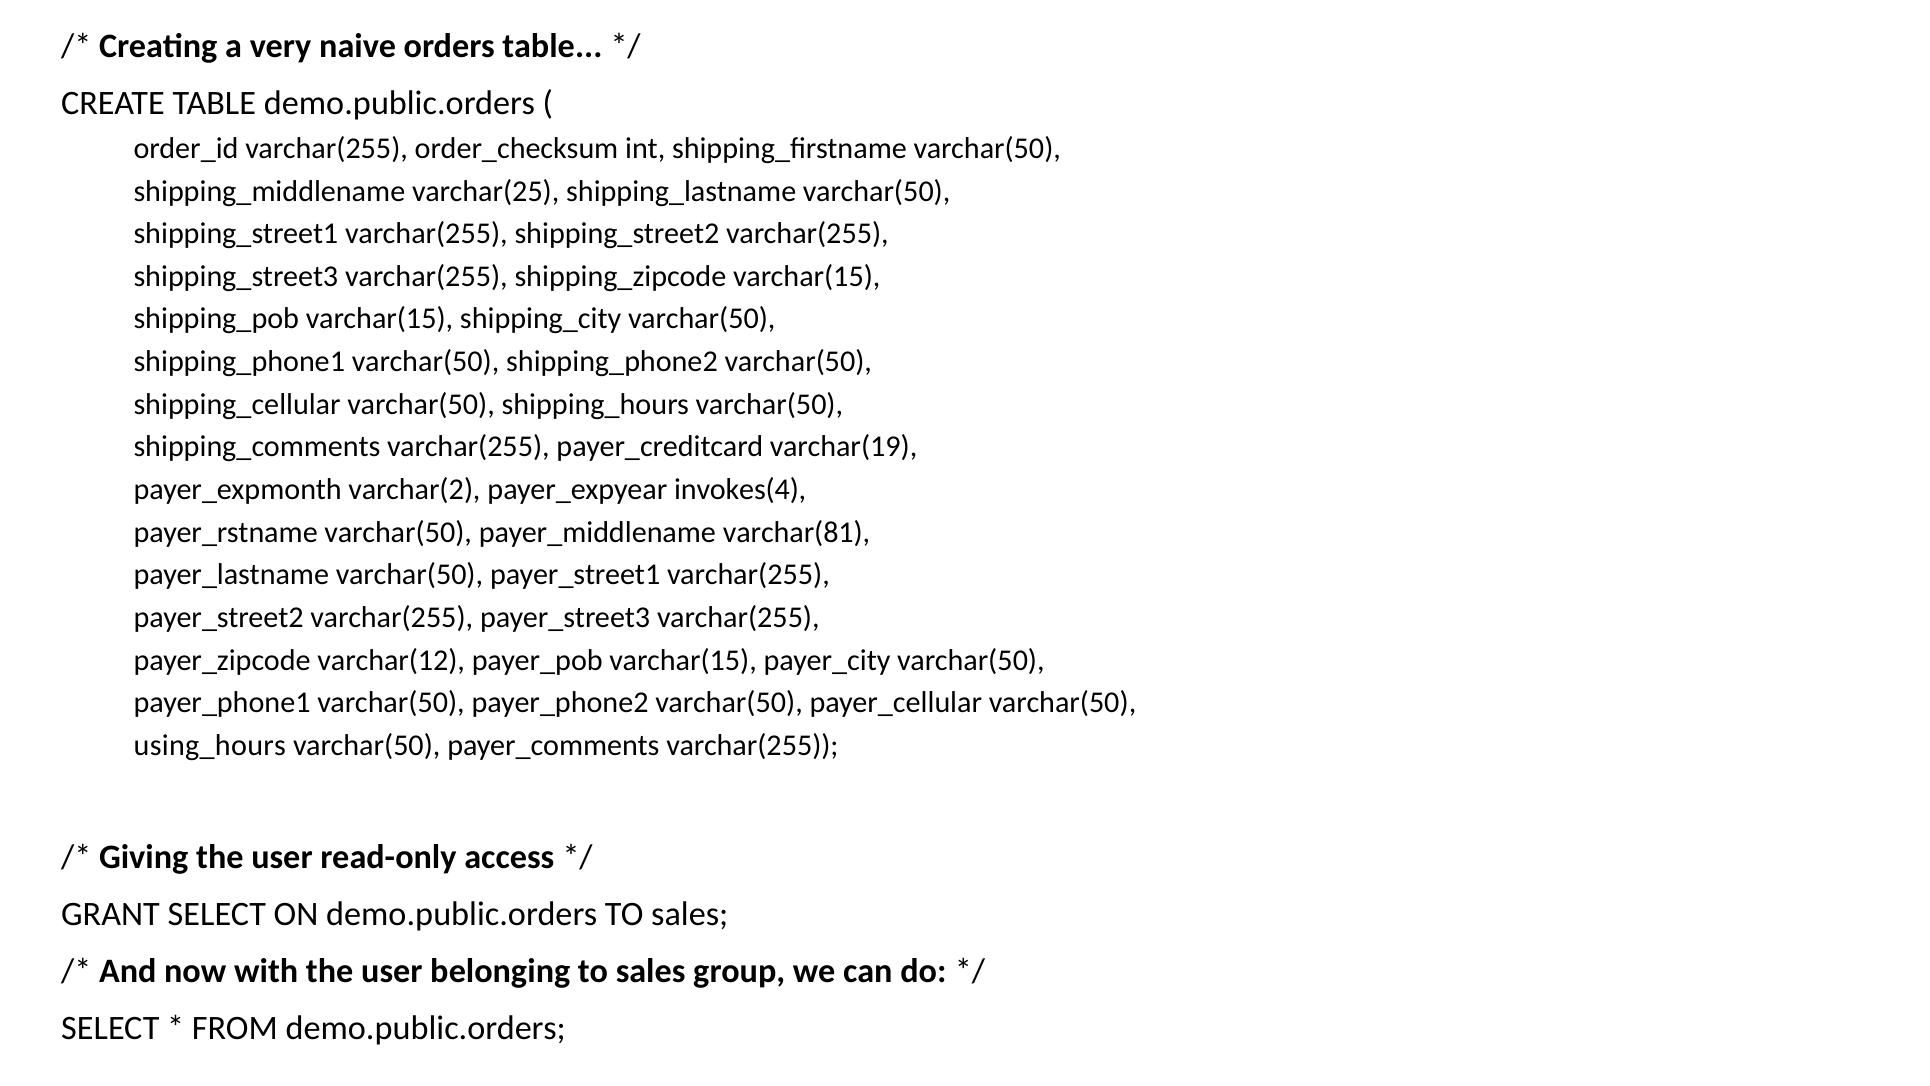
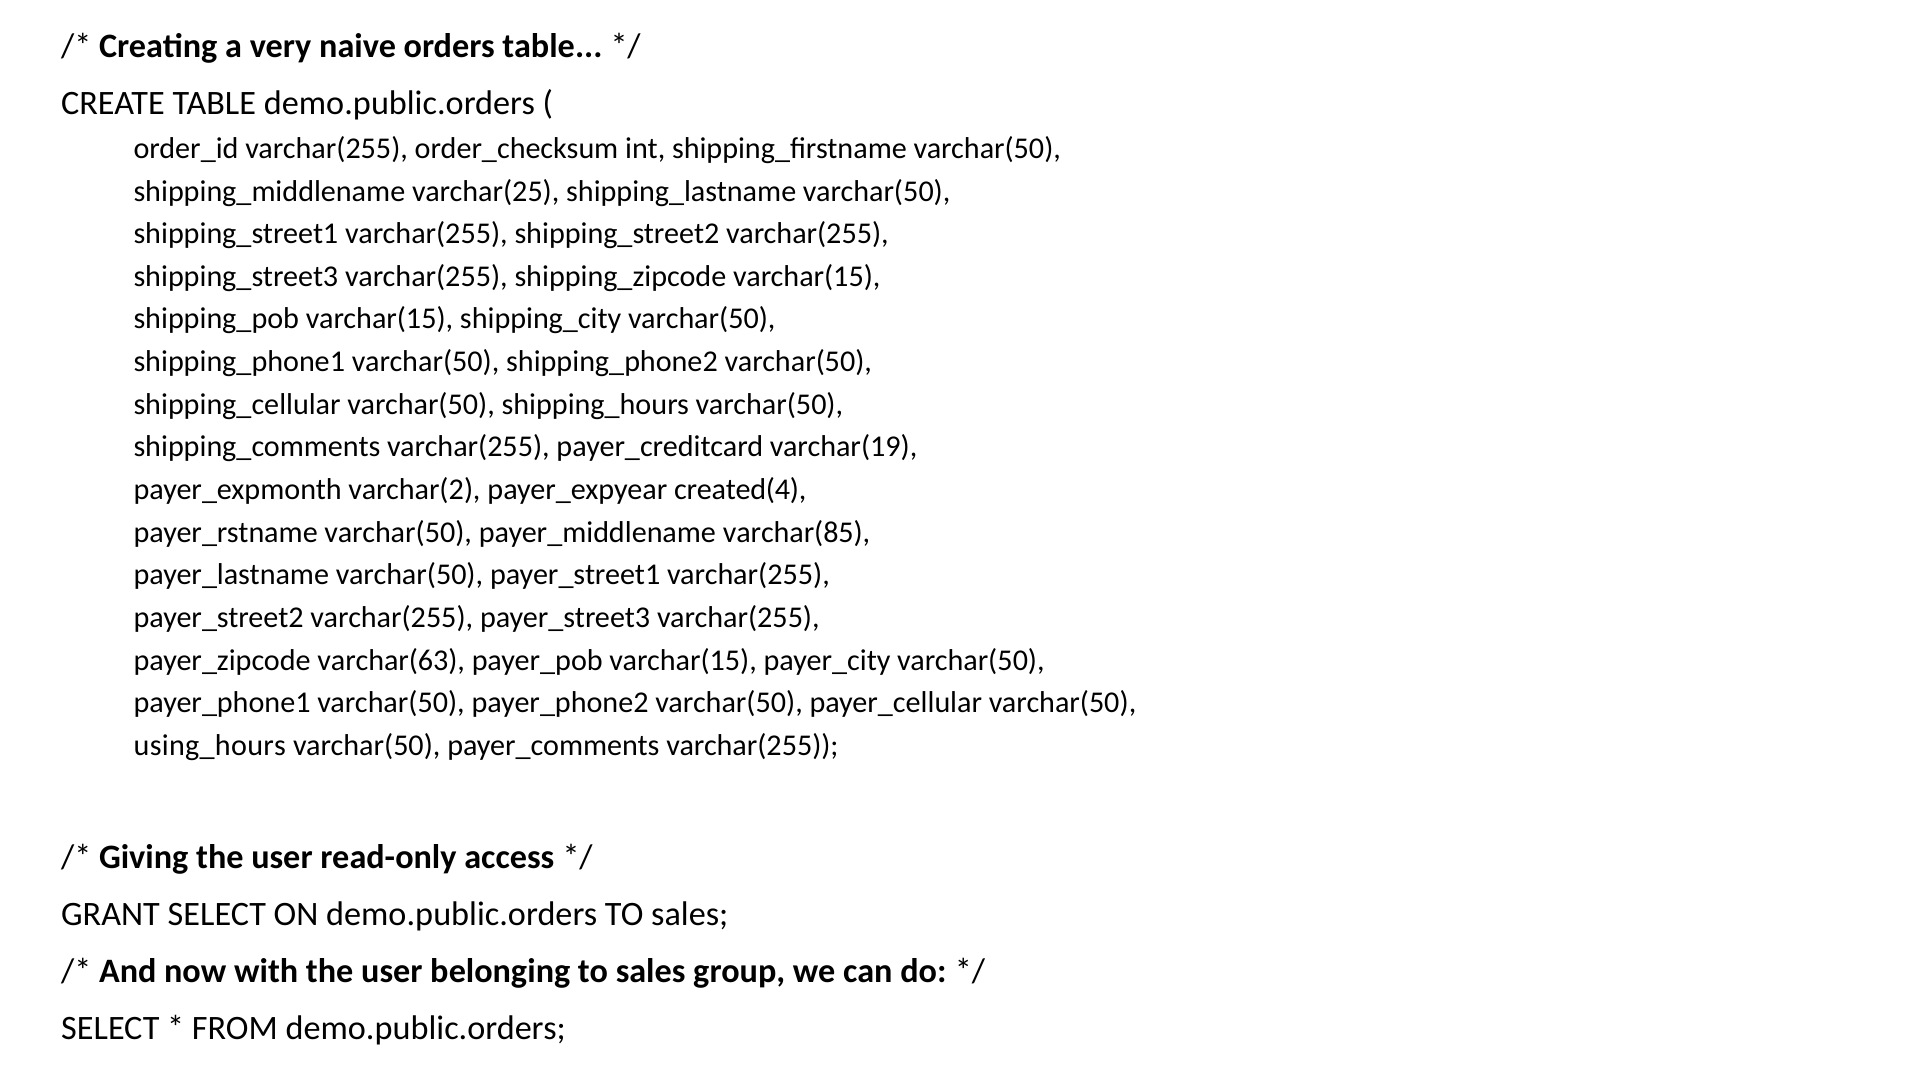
invokes(4: invokes(4 -> created(4 (740, 489)
varchar(81: varchar(81 -> varchar(85 (797, 532)
varchar(12: varchar(12 -> varchar(63 (391, 660)
